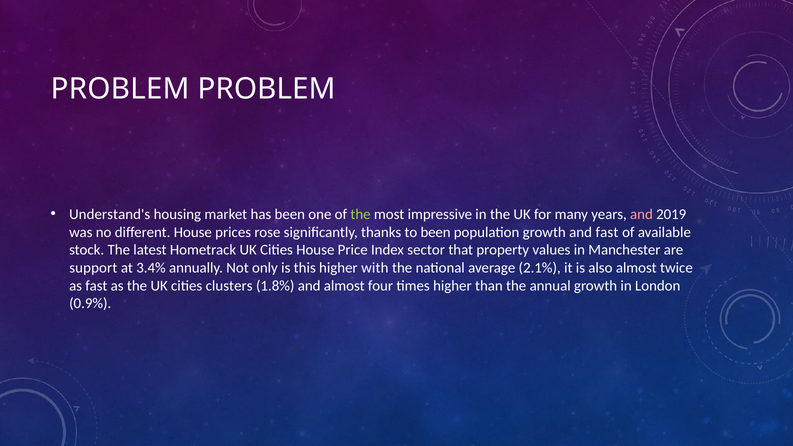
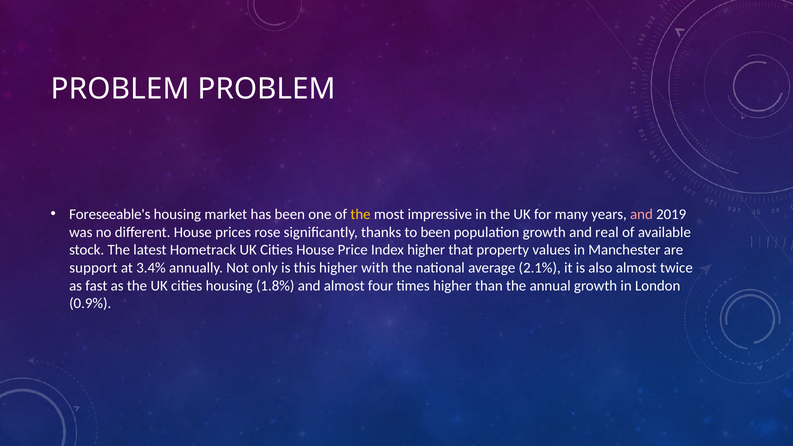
Understand's: Understand's -> Foreseeable's (110, 214)
the colour: light green -> yellow (361, 214)
and fast: fast -> real (607, 232)
Index sector: sector -> higher (426, 250)
cities clusters: clusters -> housing (229, 286)
